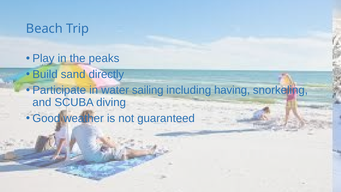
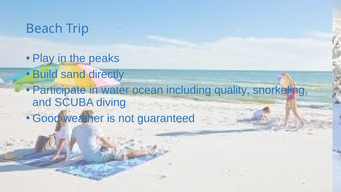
sailing: sailing -> ocean (148, 90)
having: having -> quality (232, 90)
